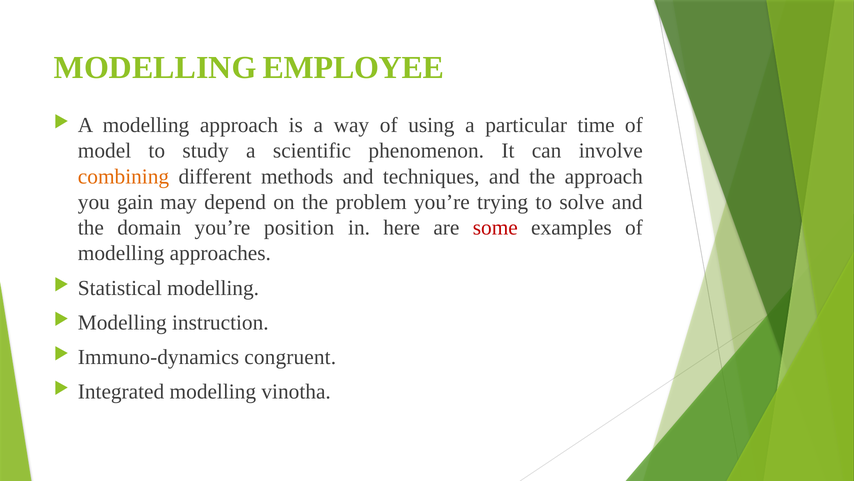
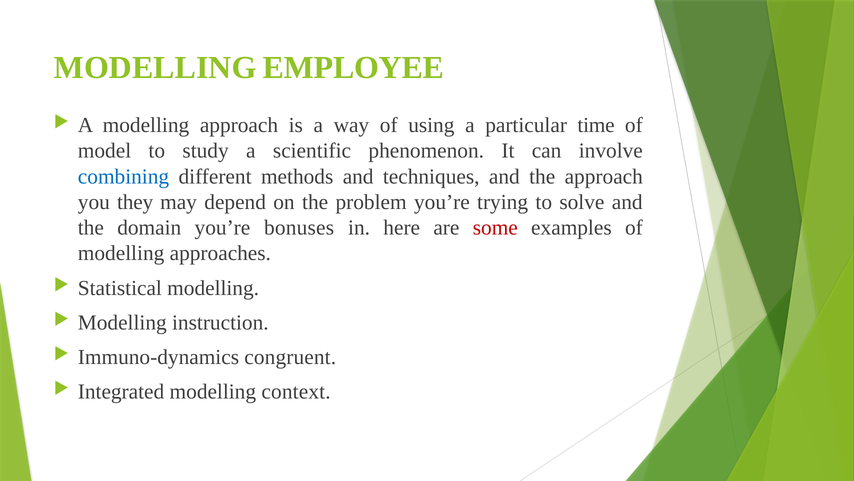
combining colour: orange -> blue (124, 176)
gain: gain -> they (135, 202)
position: position -> bonuses (299, 227)
vinotha: vinotha -> context (296, 391)
